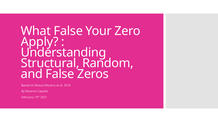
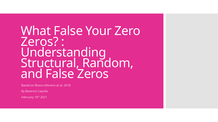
Apply: Apply -> Zeros (40, 42)
